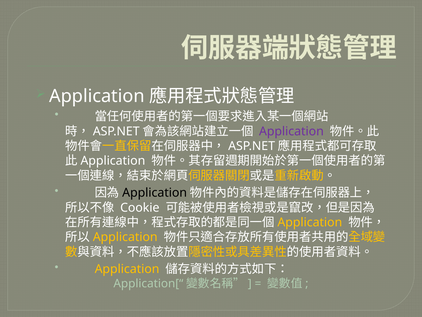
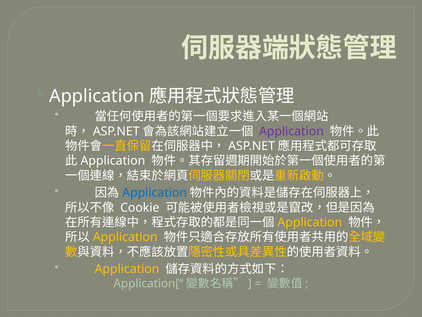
Application colour: black -> blue (155, 193)
